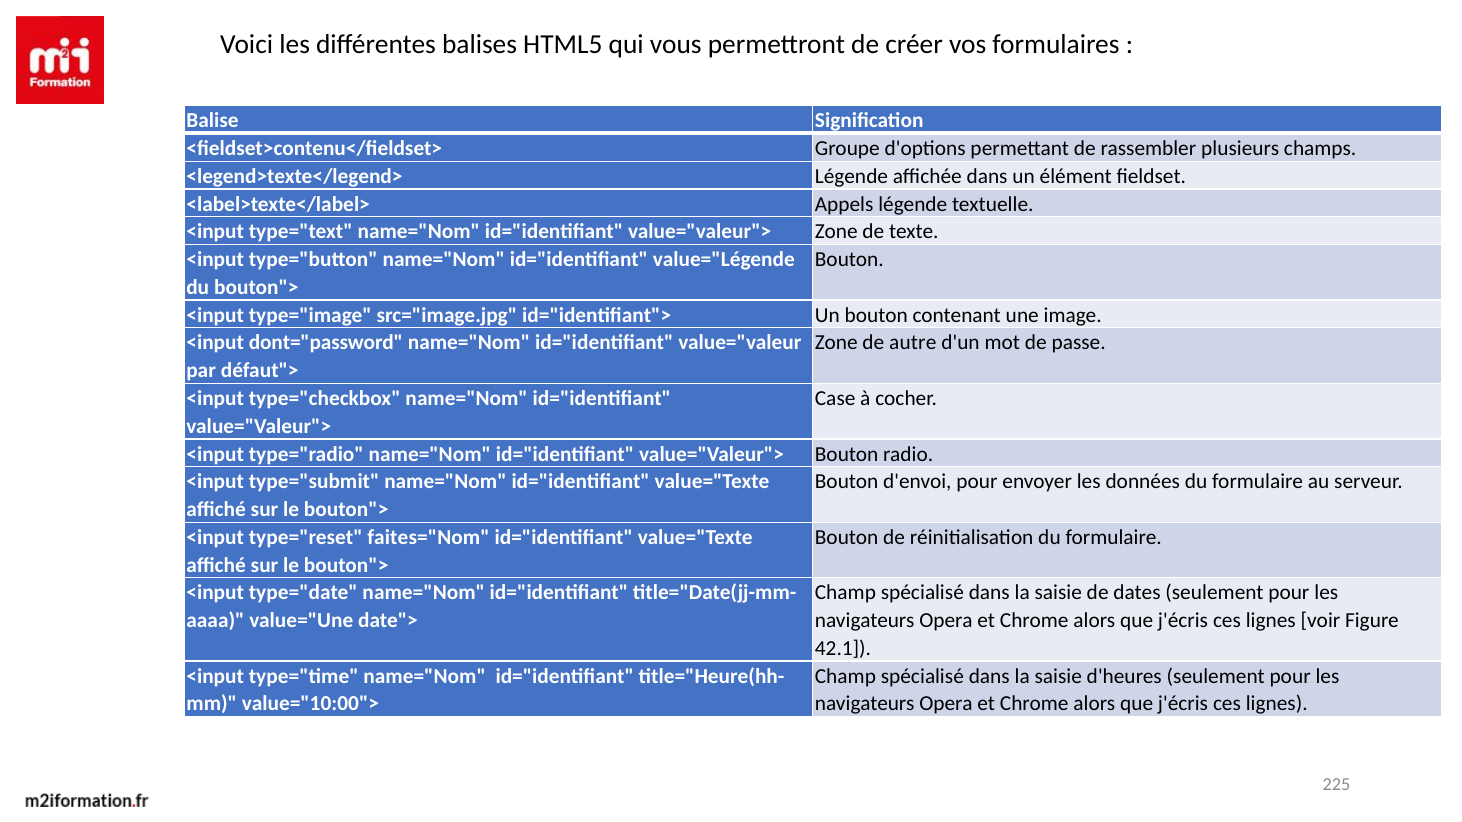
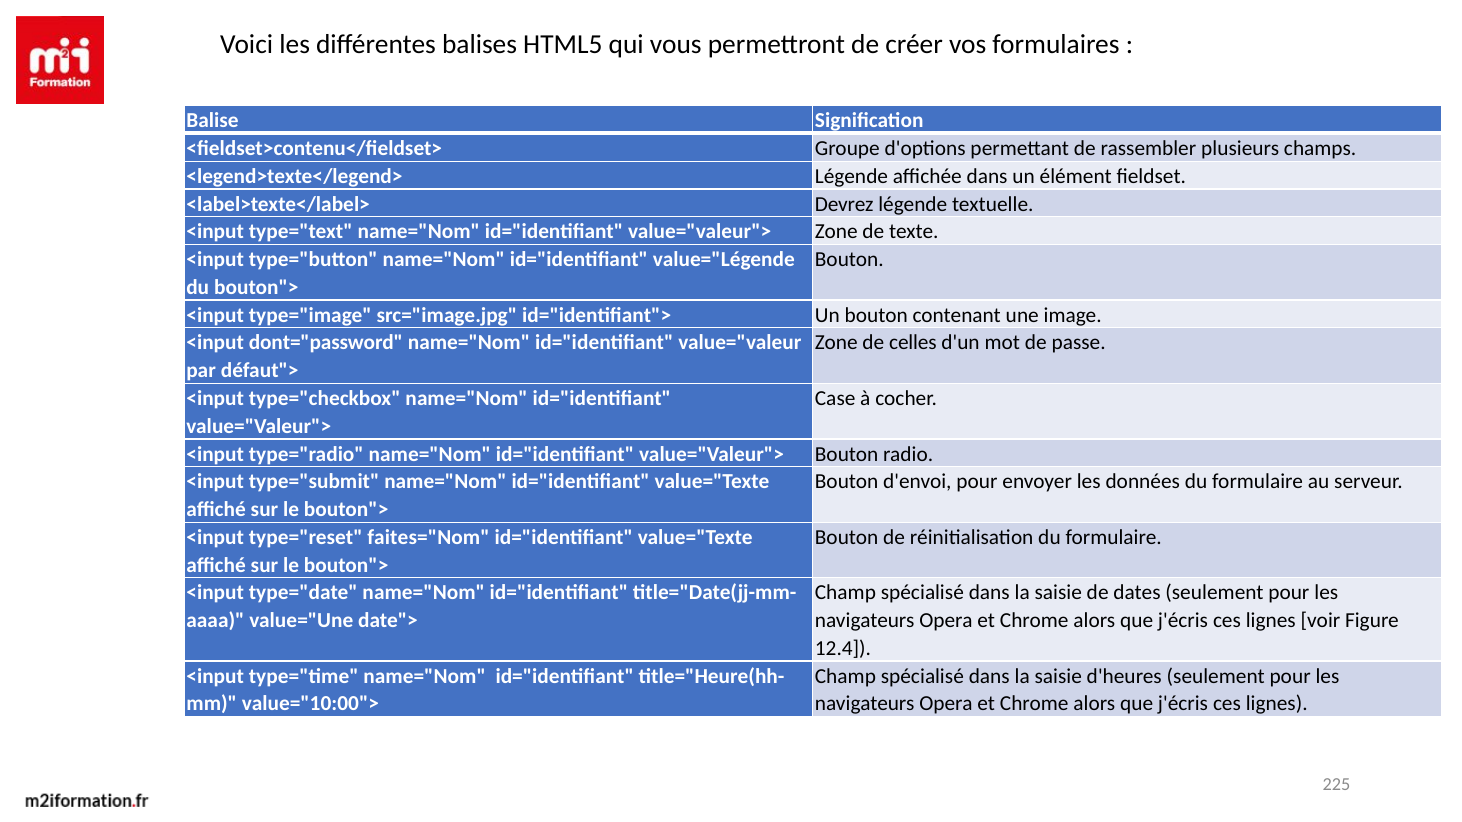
Appels: Appels -> Devrez (844, 204)
autre: autre -> celles (913, 343)
42.1: 42.1 -> 12.4 (843, 649)
